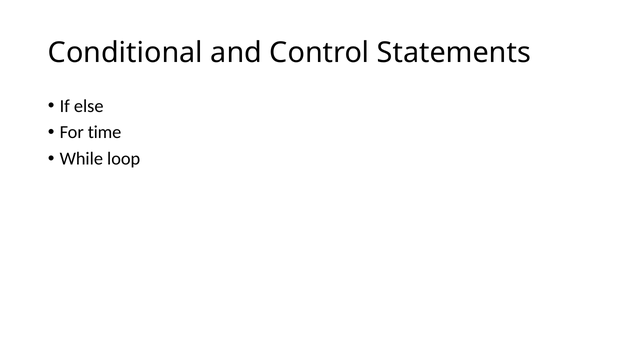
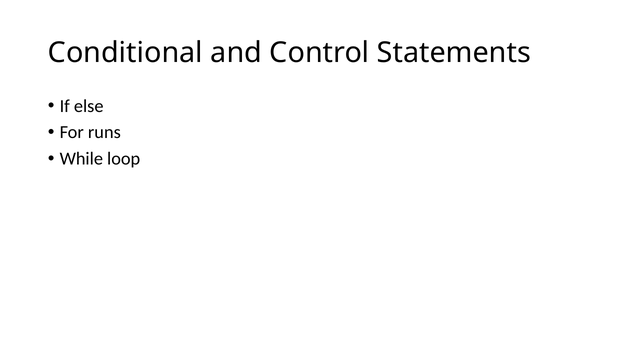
time: time -> runs (104, 133)
